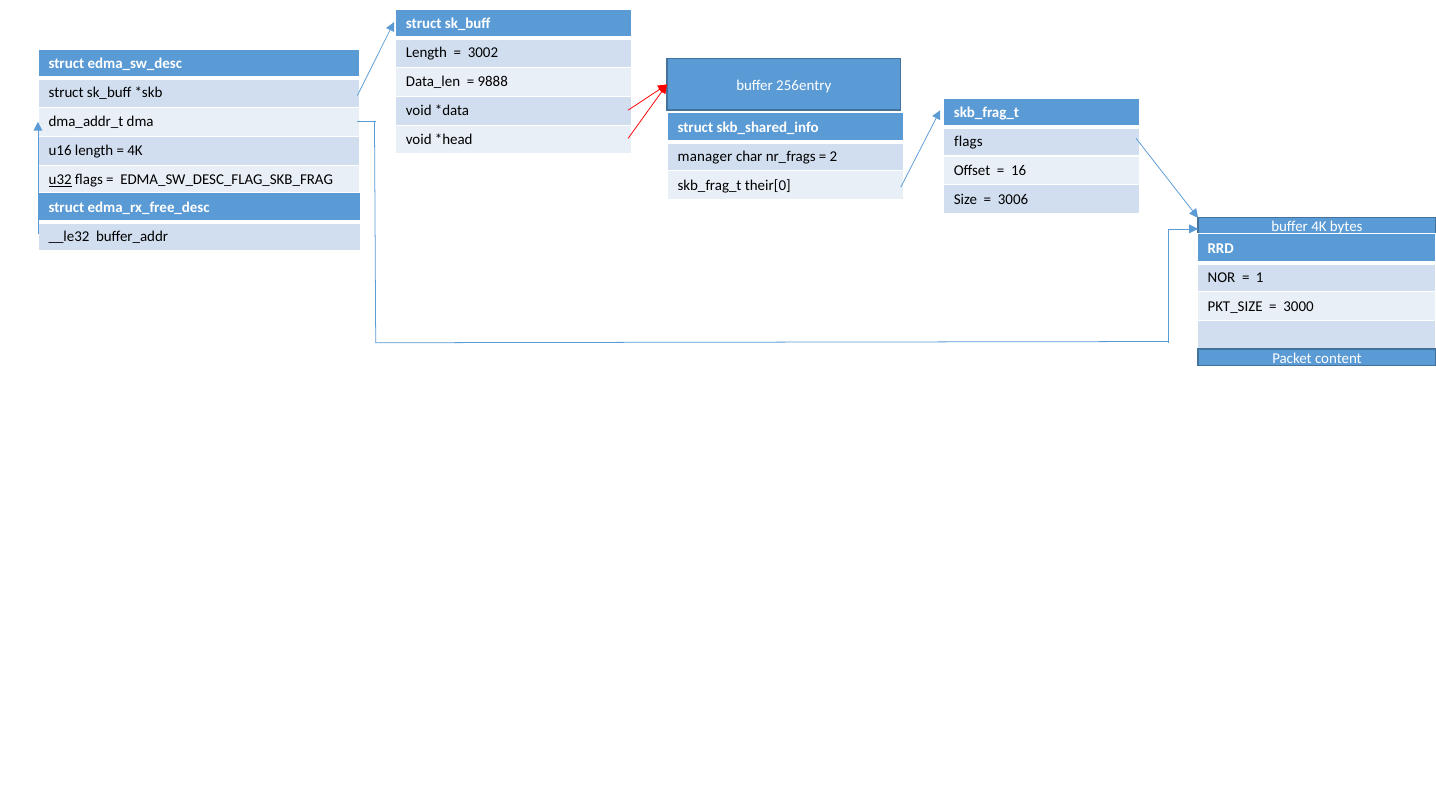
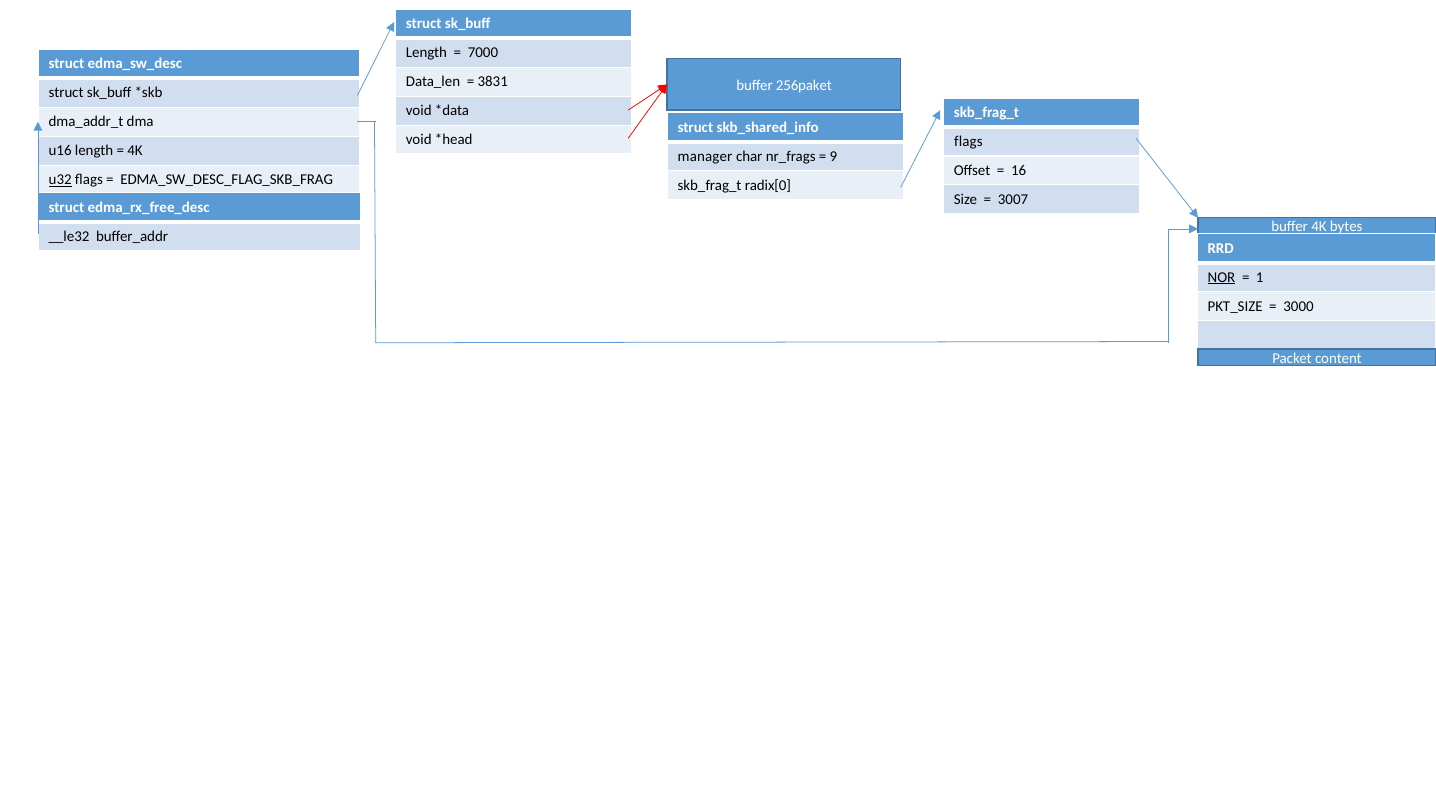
3002: 3002 -> 7000 (483, 53)
9888: 9888 -> 3831 (493, 82)
256entry: 256entry -> 256paket (804, 85)
2: 2 -> 9 (834, 156)
their[0: their[0 -> radix[0 (768, 185)
3006: 3006 -> 3007 (1013, 199)
NOR underline: none -> present (1221, 277)
